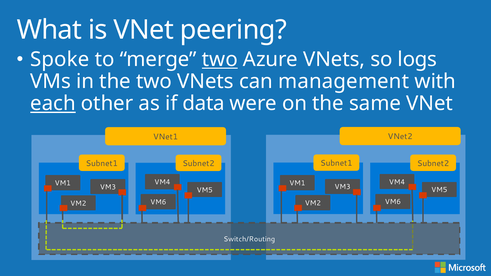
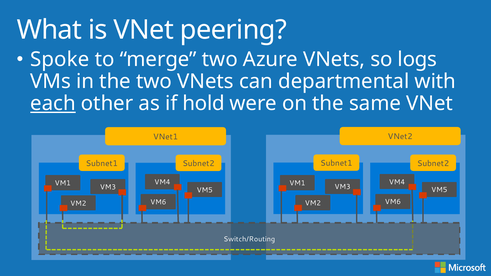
two underline: present -> none (220, 59)
management: management -> departmental (344, 82)
data: data -> hold (204, 104)
